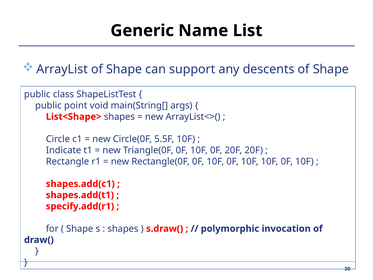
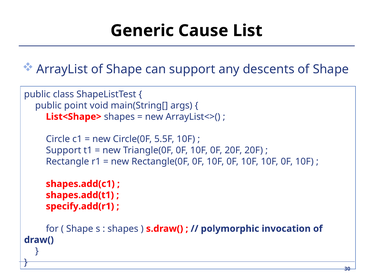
Name: Name -> Cause (203, 31)
Indicate: Indicate -> Support (64, 150)
